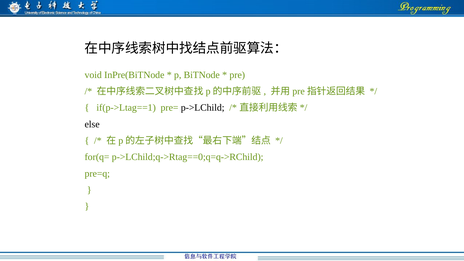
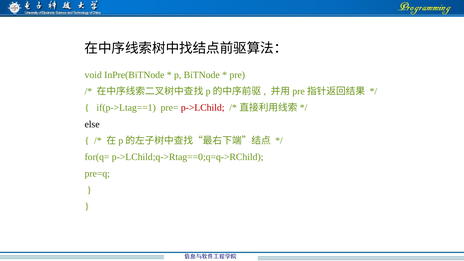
p->LChild colour: black -> red (203, 108)
